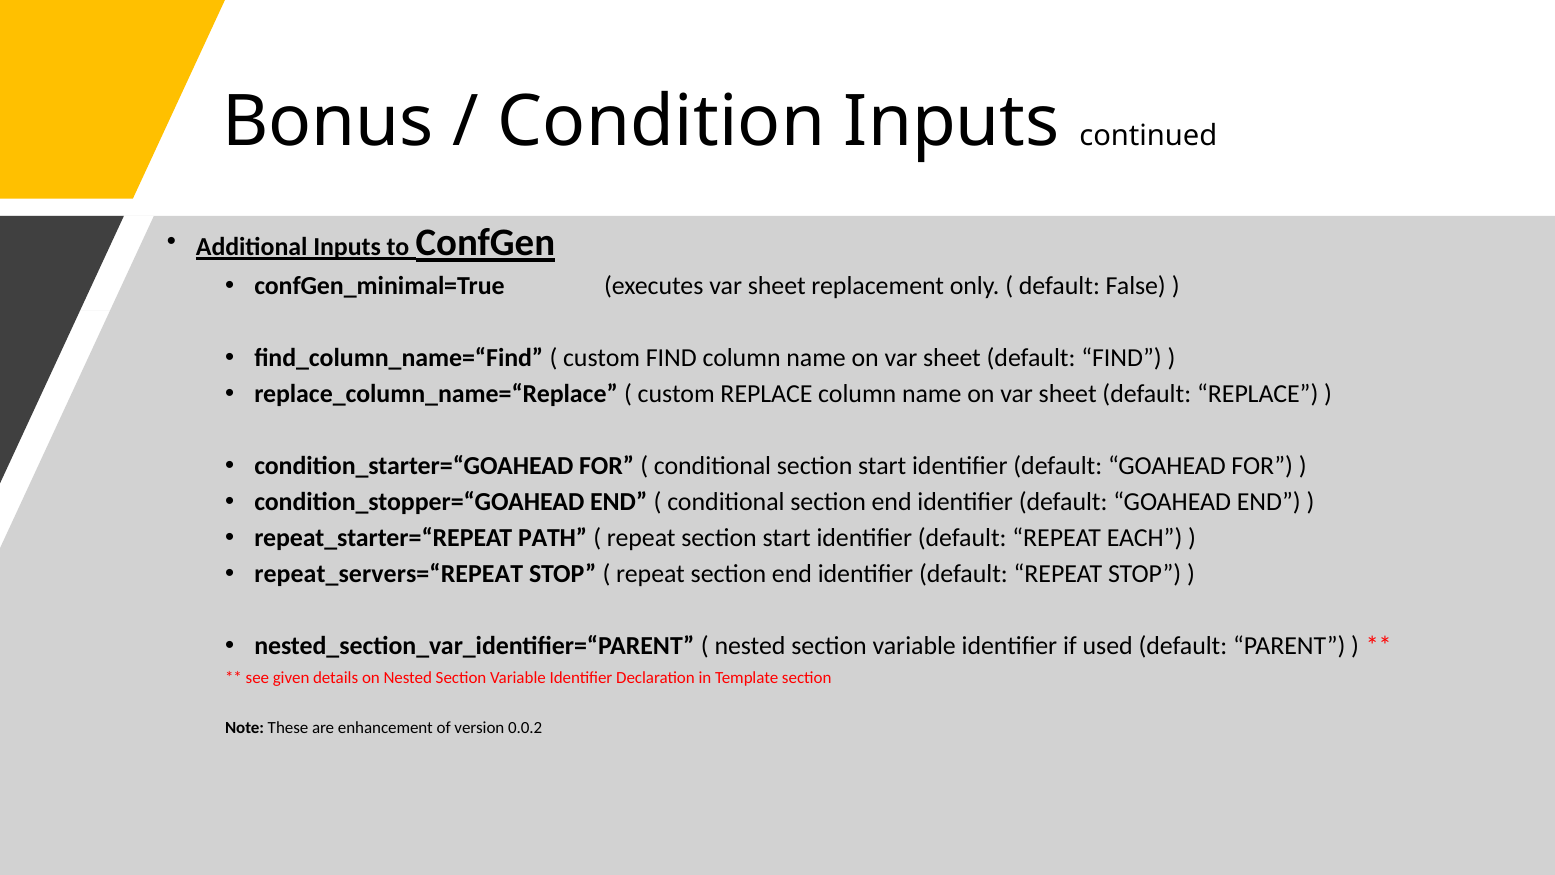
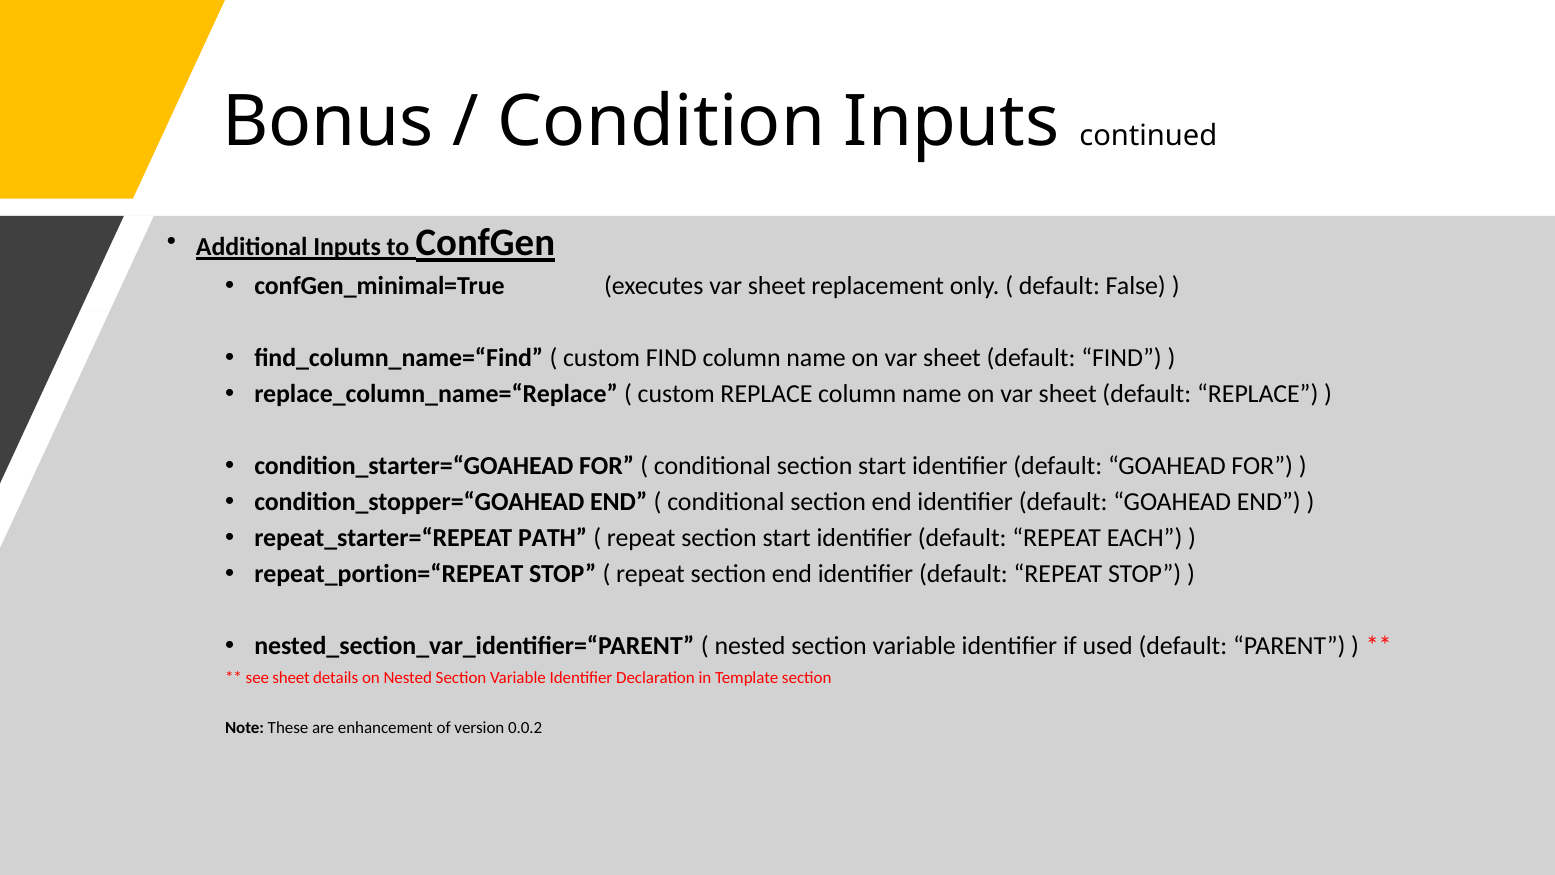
repeat_servers=“REPEAT: repeat_servers=“REPEAT -> repeat_portion=“REPEAT (389, 574)
see given: given -> sheet (291, 677)
